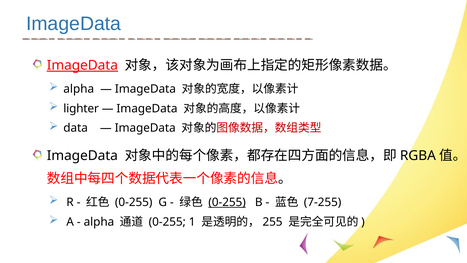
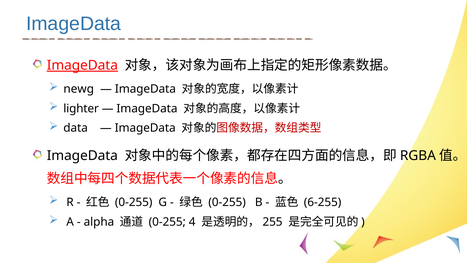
alpha: alpha -> newg (79, 89)
0-255 underline: present -> none (227, 202)
7-255: 7-255 -> 6-255 (323, 202)
1: 1 -> 4 (192, 222)
